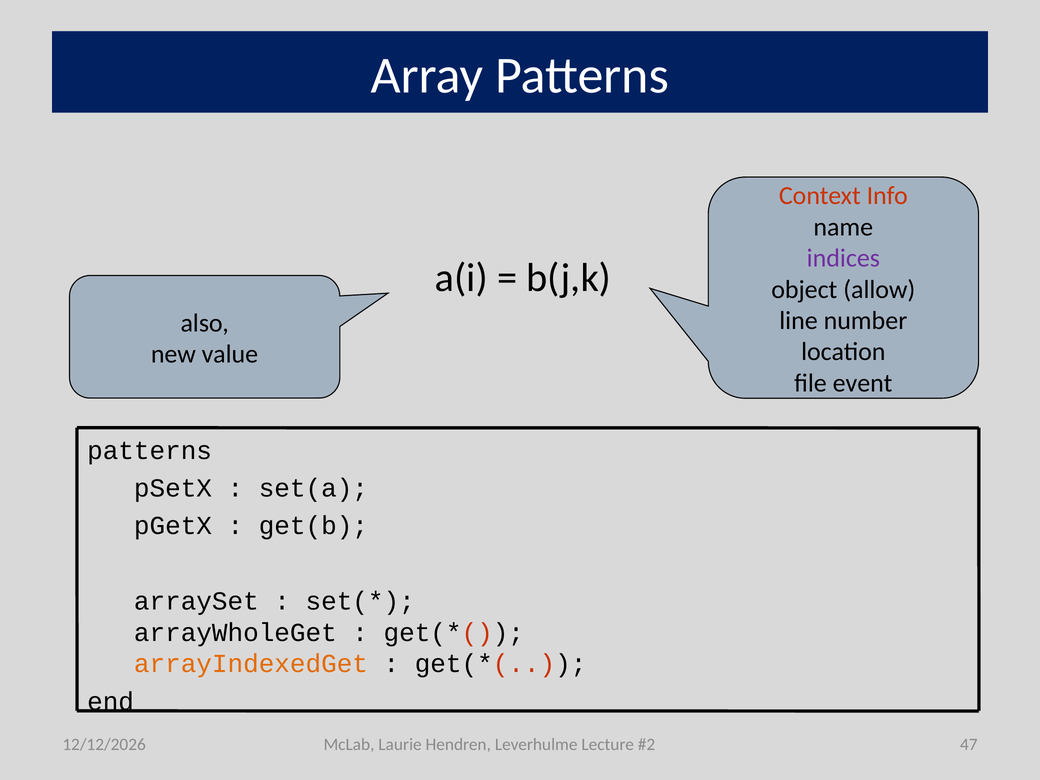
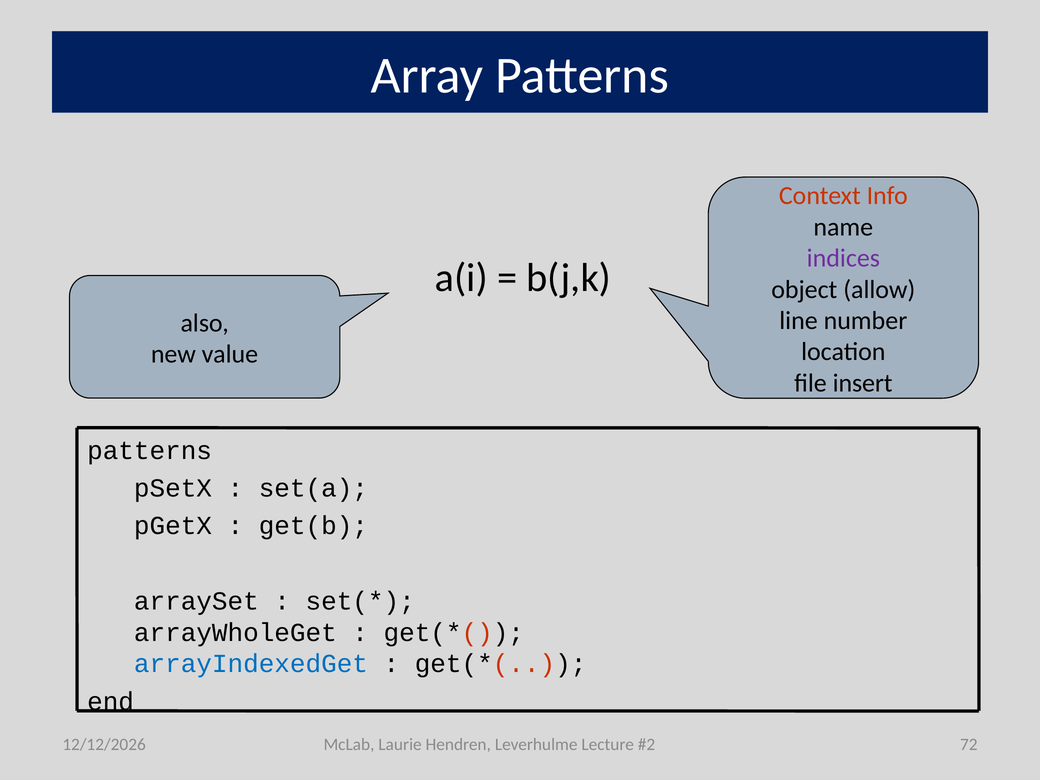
event: event -> insert (863, 383)
arrayIndexedGet colour: orange -> blue (251, 664)
47: 47 -> 72 (969, 745)
